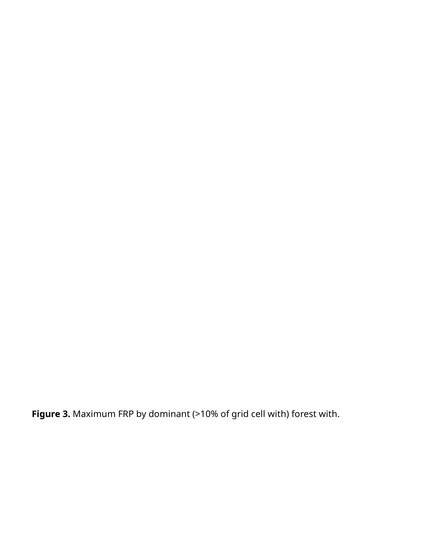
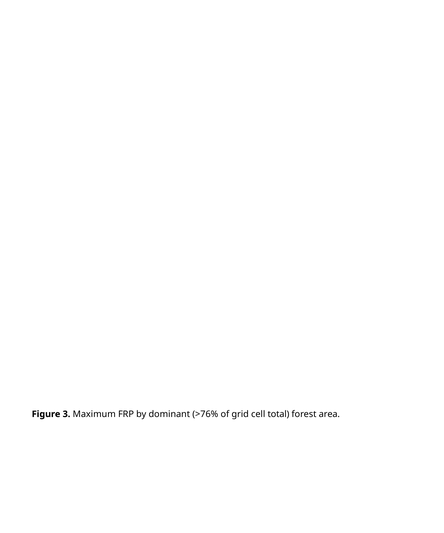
>10%: >10% -> >76% (205, 414)
cell with: with -> total (278, 414)
forest with: with -> area (329, 414)
